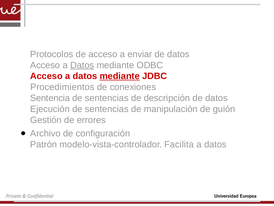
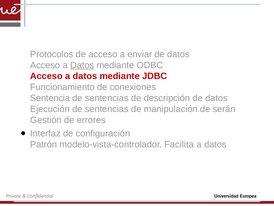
mediante underline: present -> none (120, 76)
Procedimientos: Procedimientos -> Funcionamiento (62, 87)
guión: guión -> serán (224, 109)
Archivo: Archivo -> Interfaz (45, 133)
